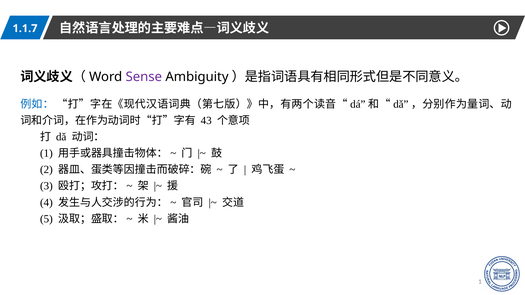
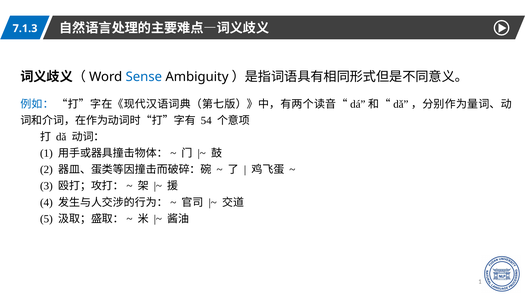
1.1.7: 1.1.7 -> 7.1.3 (25, 28)
Sense colour: purple -> blue (144, 77)
43: 43 -> 54 (206, 121)
